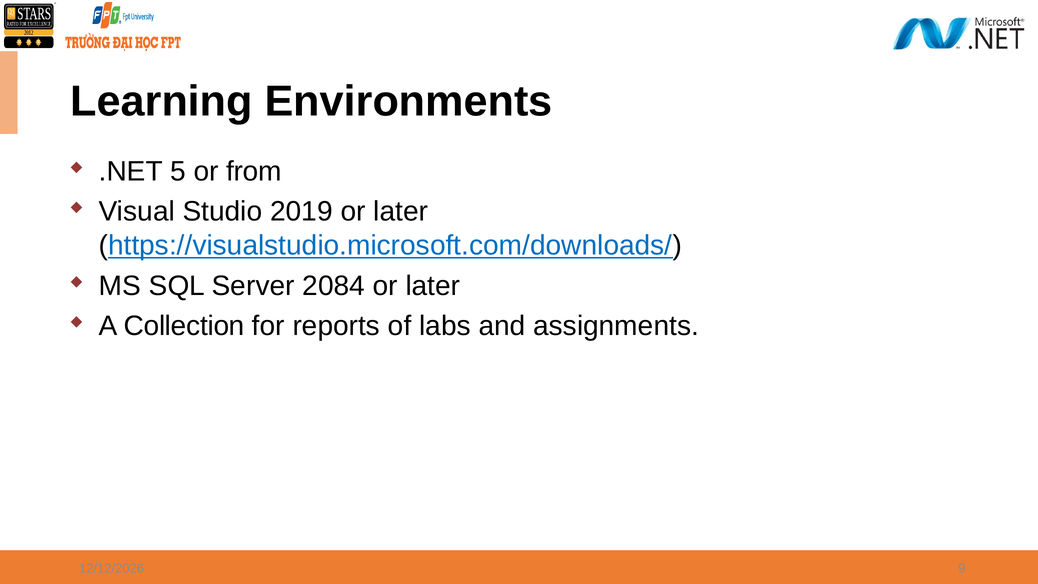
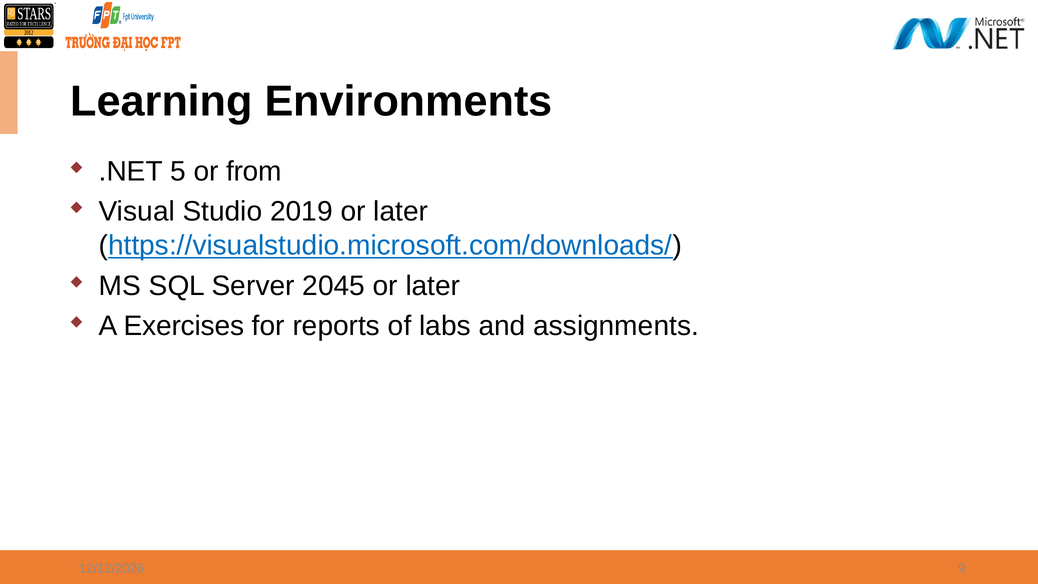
2084: 2084 -> 2045 (334, 286)
Collection: Collection -> Exercises (184, 326)
